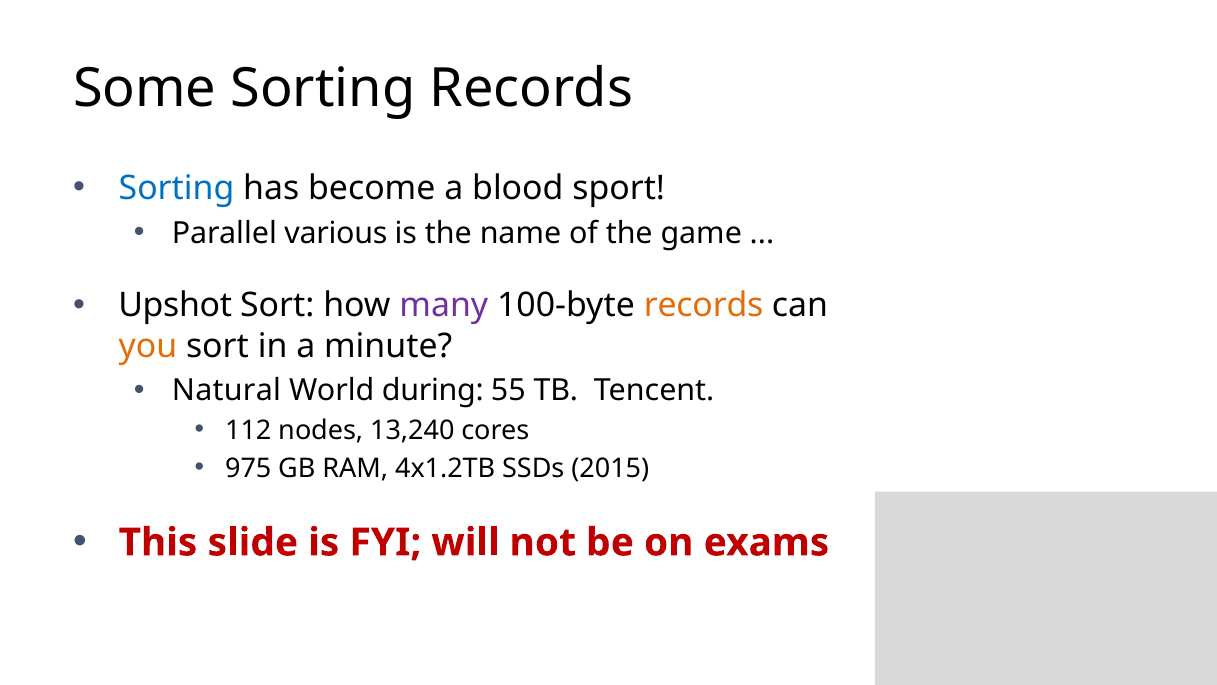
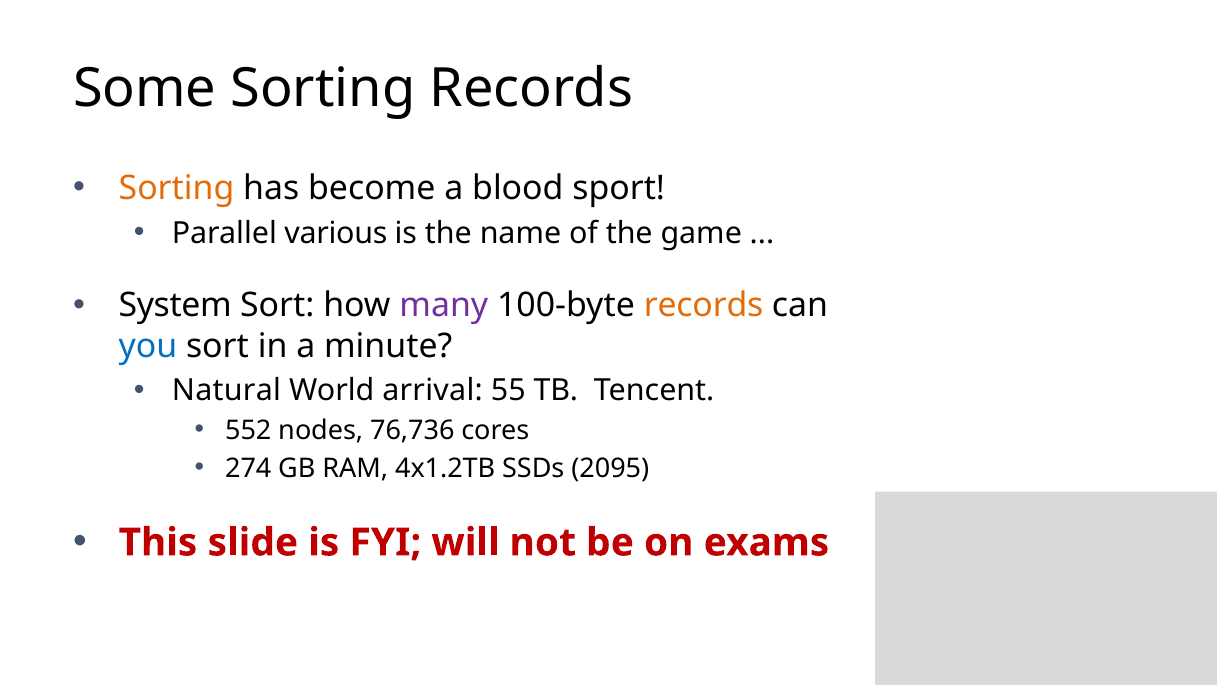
Sorting colour: blue -> orange (177, 189)
Upshot: Upshot -> System (175, 306)
you colour: orange -> blue (148, 346)
during: during -> arrival (433, 391)
112: 112 -> 552 (248, 430)
13,240: 13,240 -> 76,736 (412, 430)
975: 975 -> 274 (248, 468)
2015: 2015 -> 2095 (610, 468)
